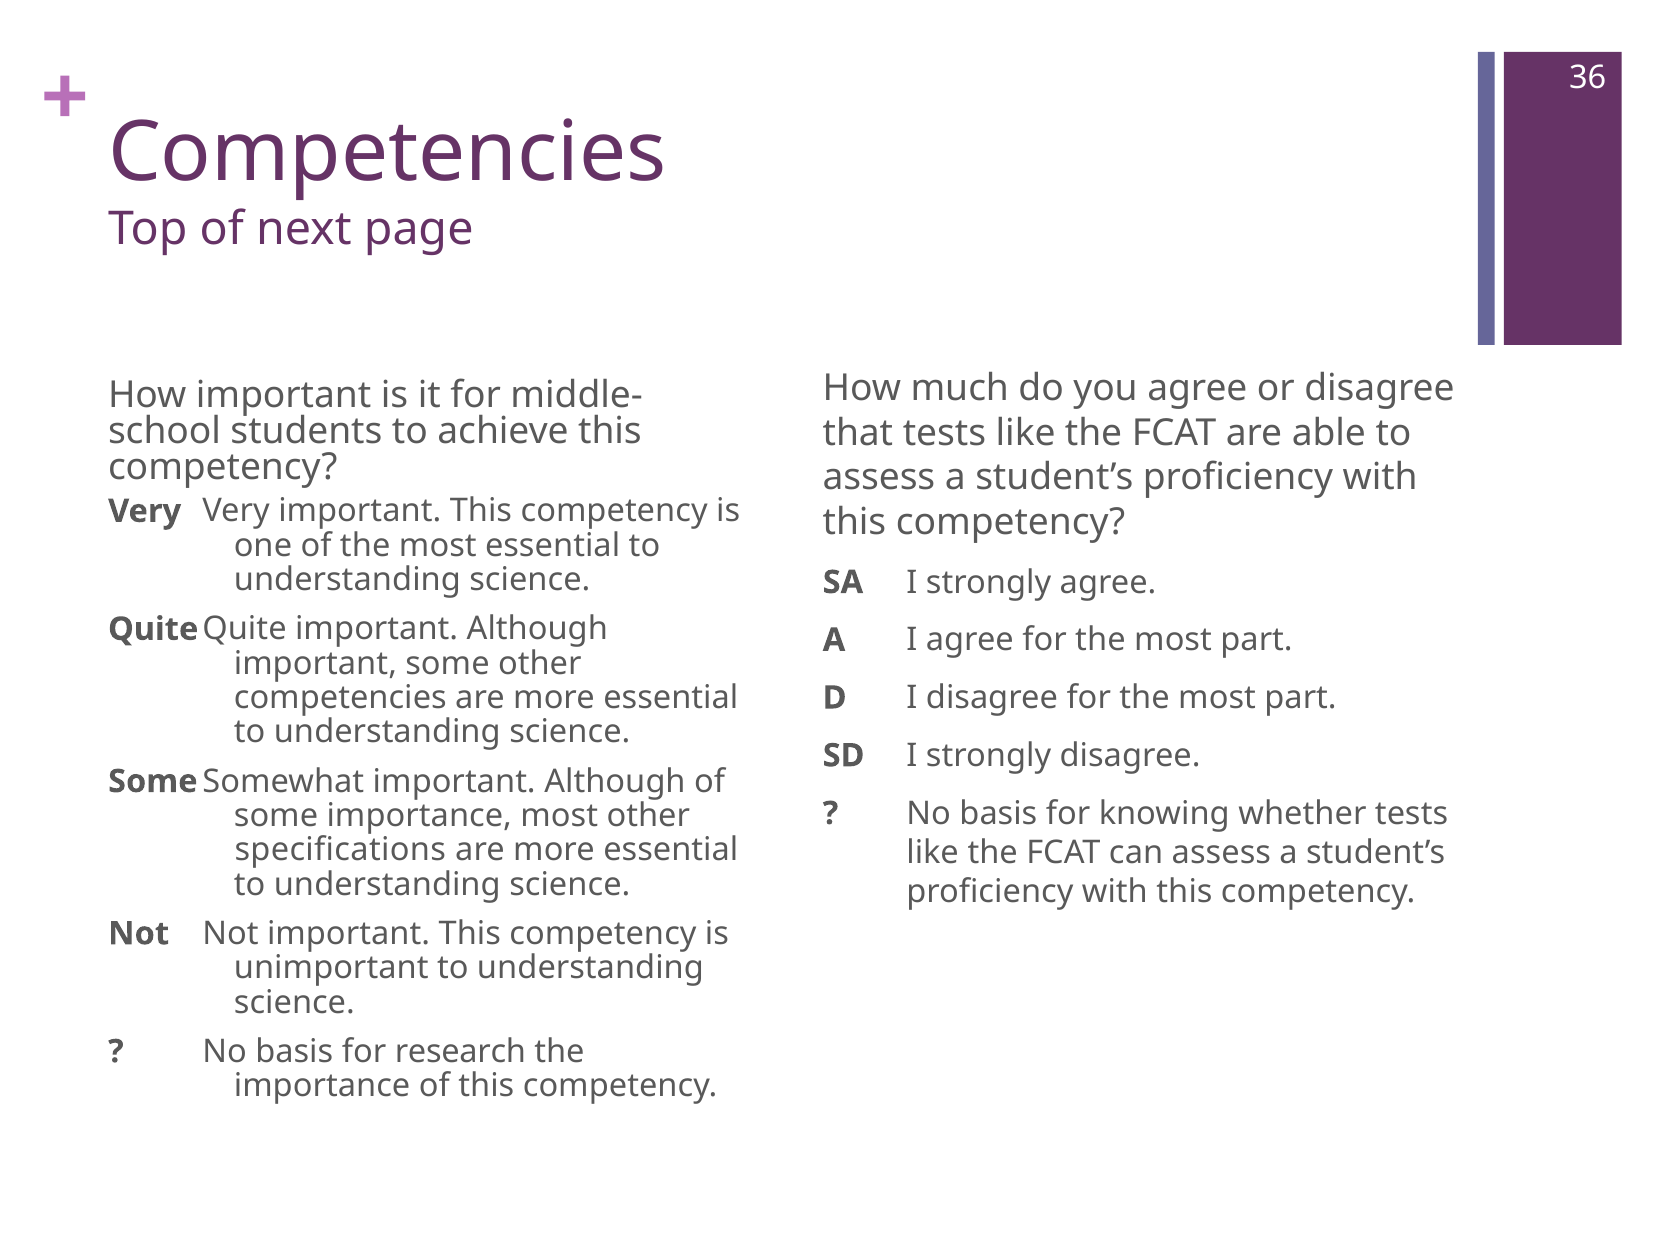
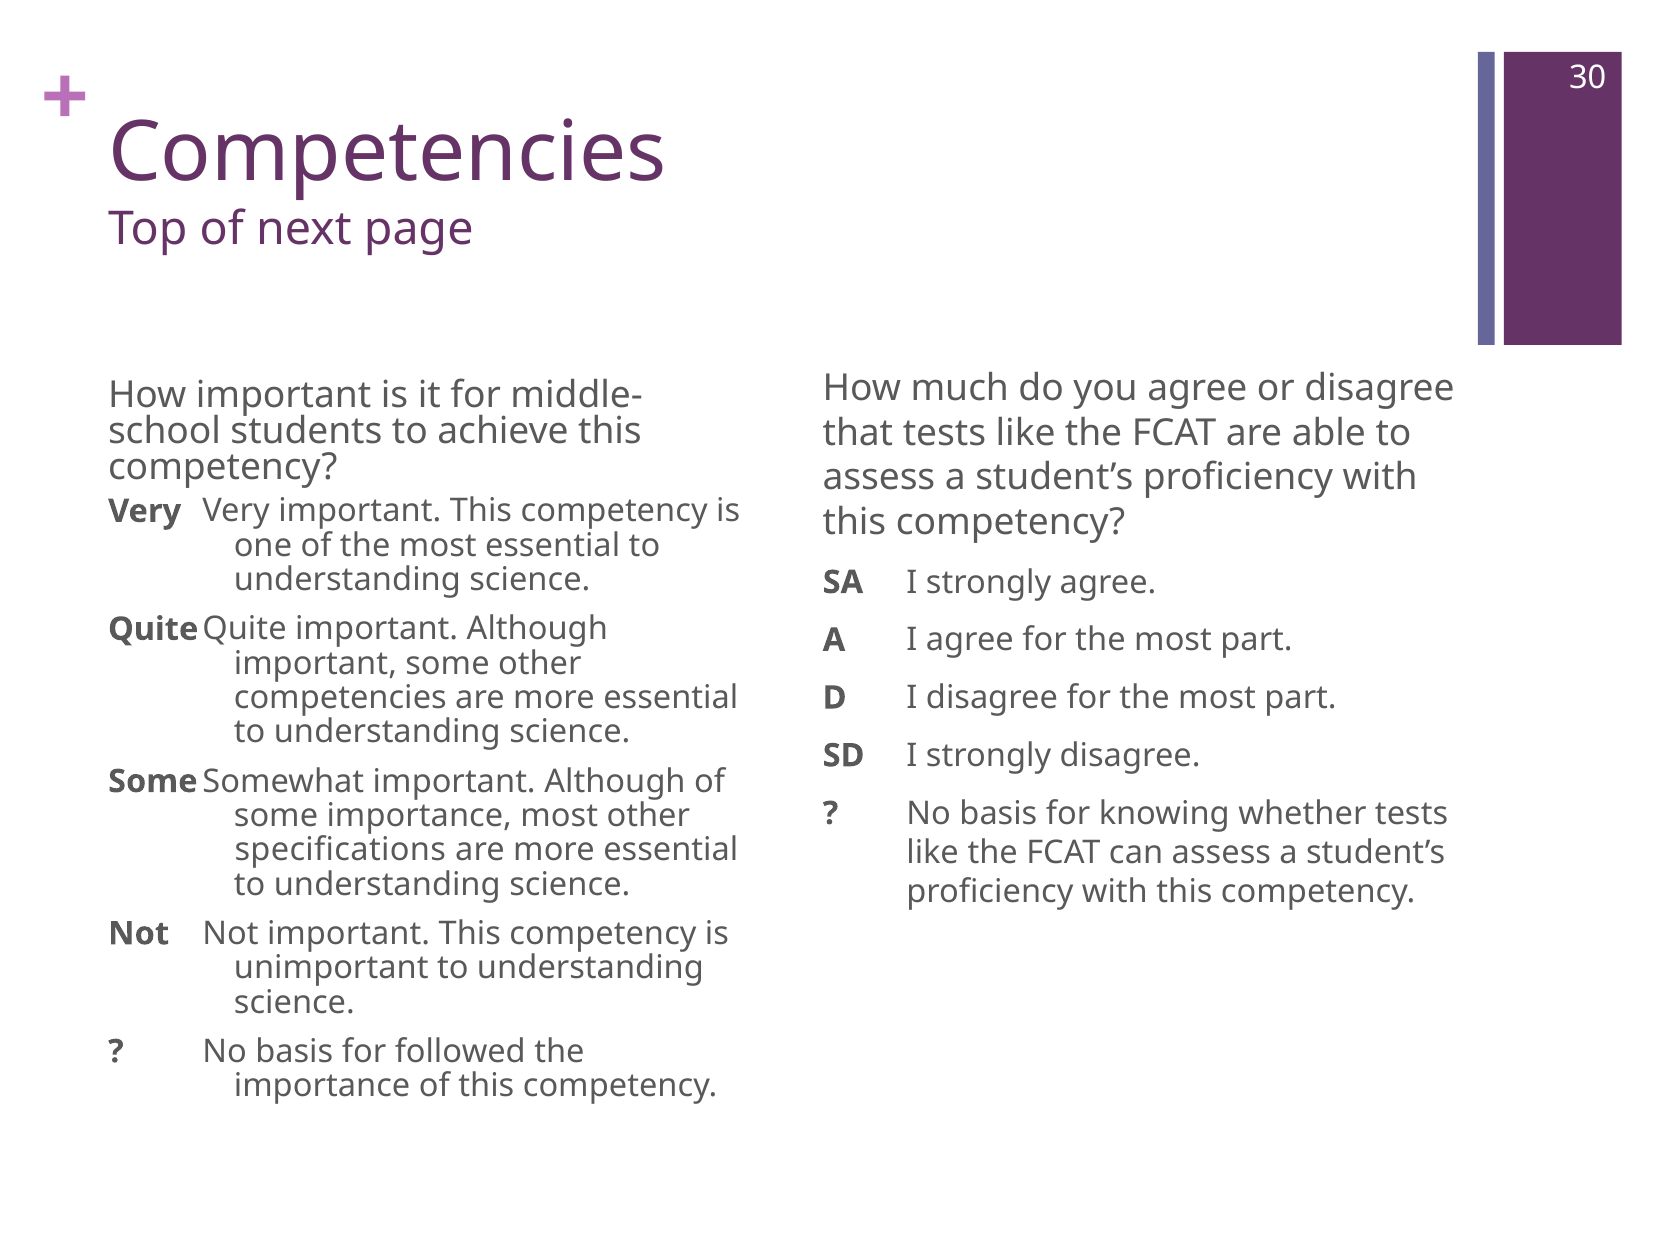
36: 36 -> 30 (1588, 77)
research: research -> followed (460, 1052)
